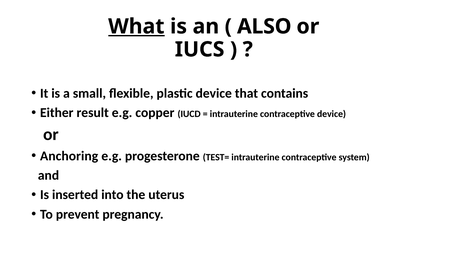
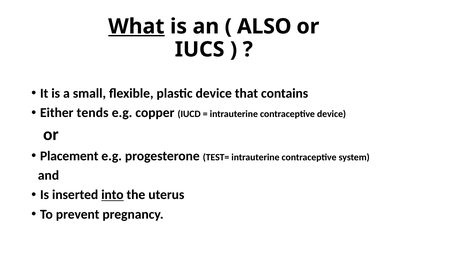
result: result -> tends (93, 113)
Anchoring: Anchoring -> Placement (69, 156)
into underline: none -> present (112, 195)
